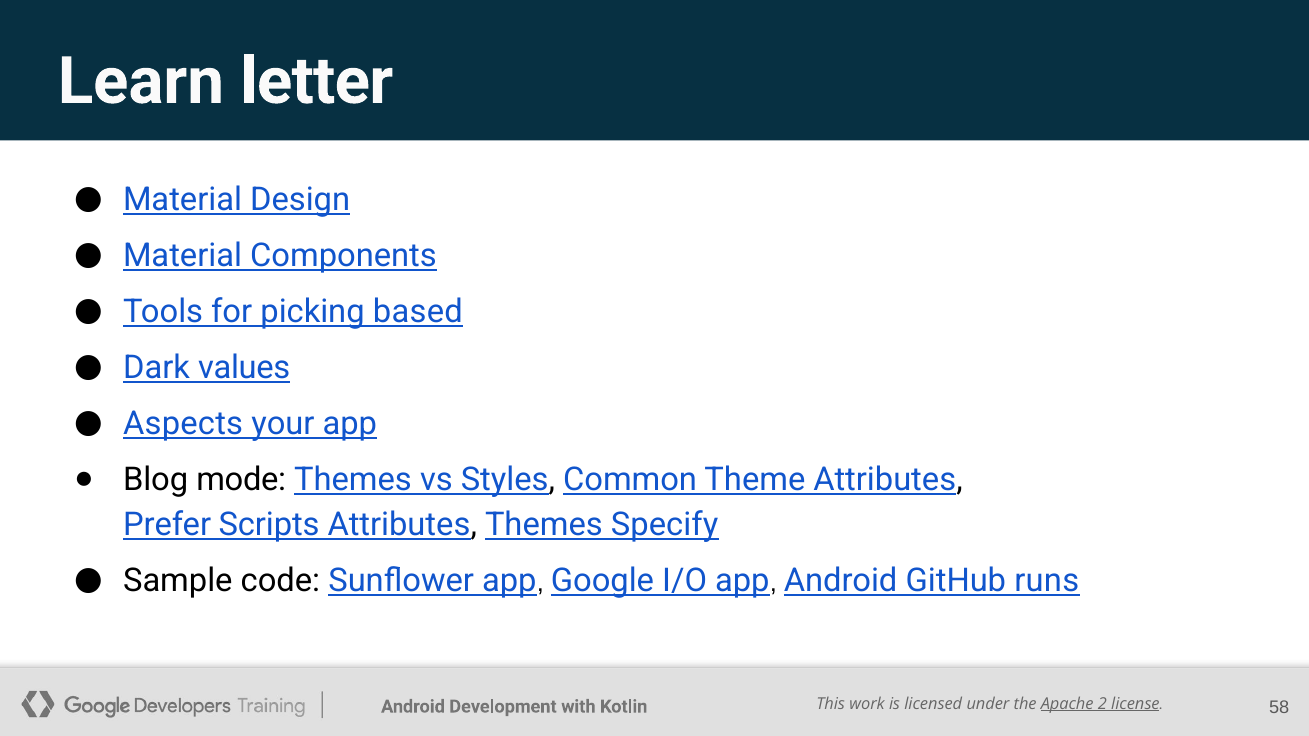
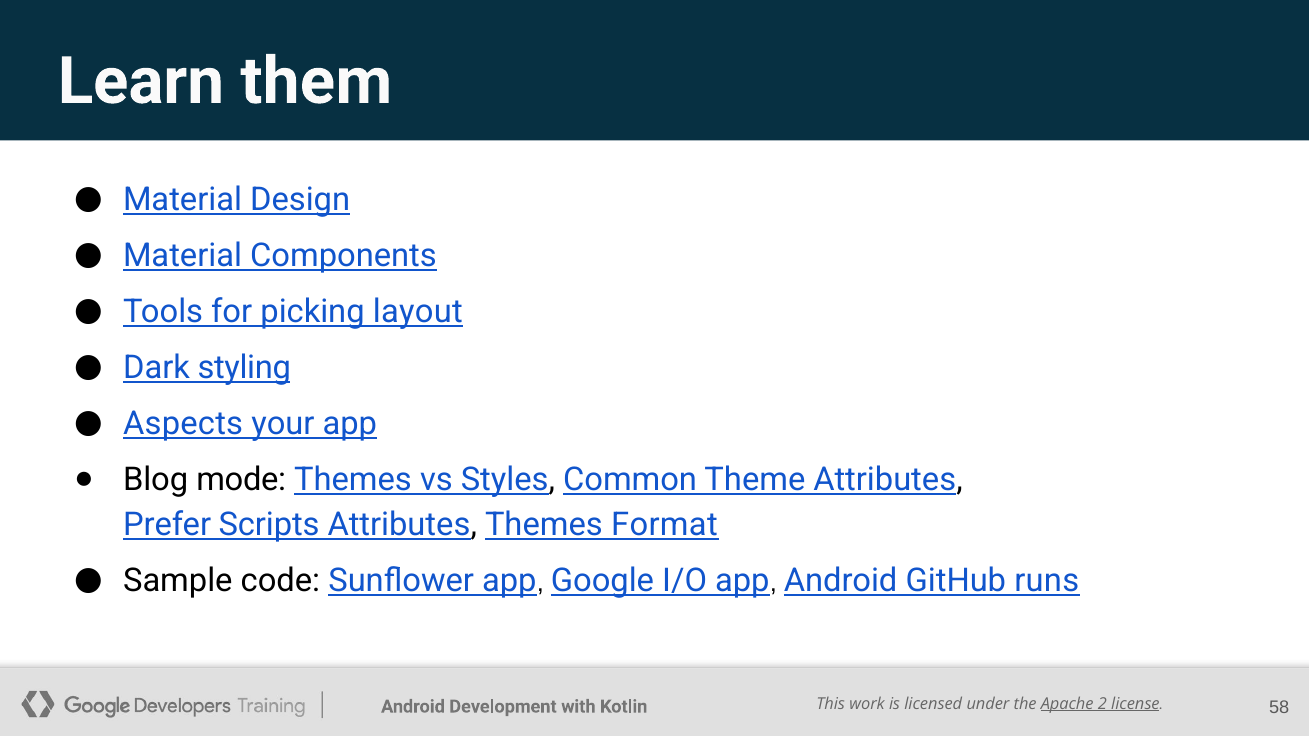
letter: letter -> them (316, 81)
based: based -> layout (418, 312)
values: values -> styling (244, 368)
Specify: Specify -> Format (664, 525)
